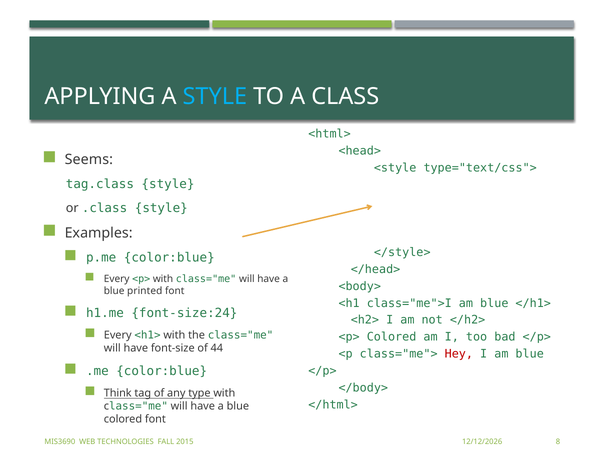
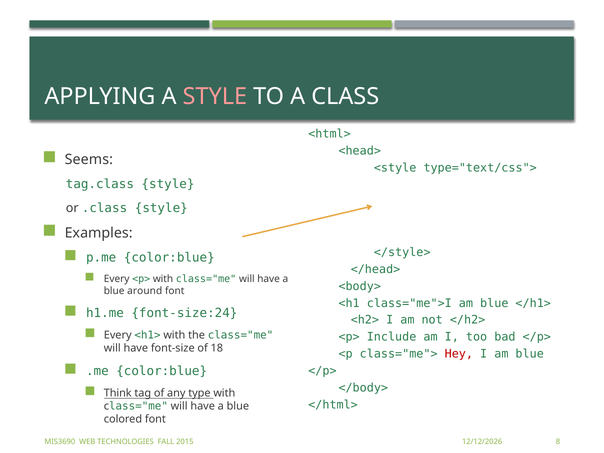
STYLE colour: light blue -> pink (215, 96)
printed: printed -> around (145, 291)
<p> Colored: Colored -> Include (392, 337)
44: 44 -> 18 (217, 348)
